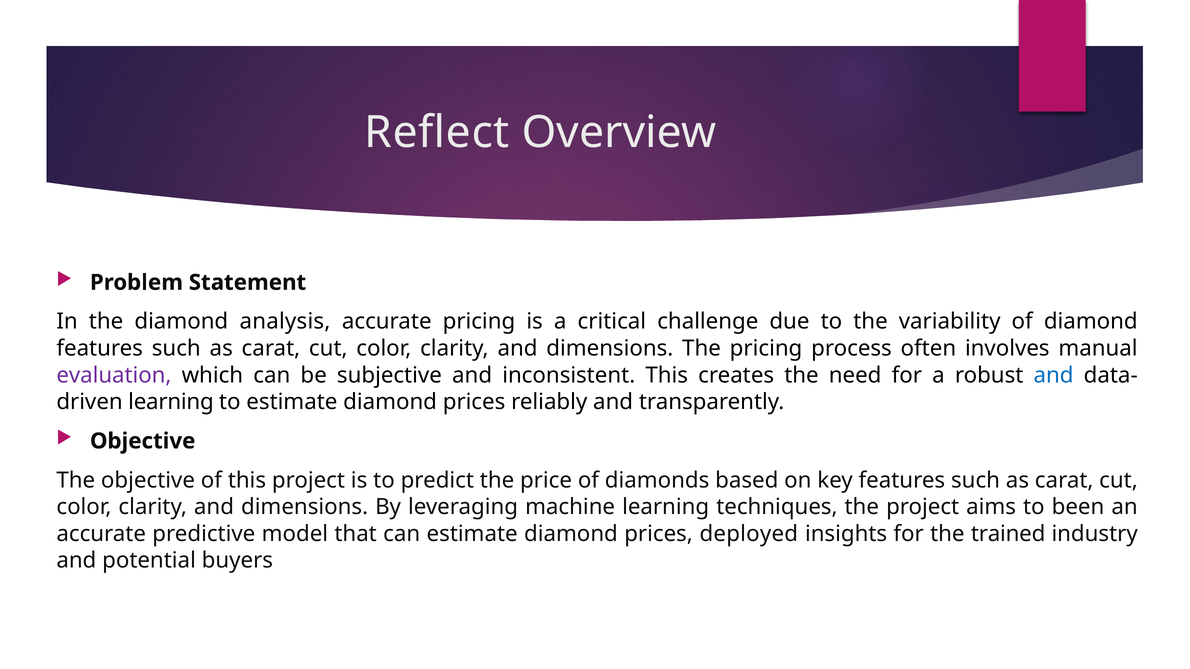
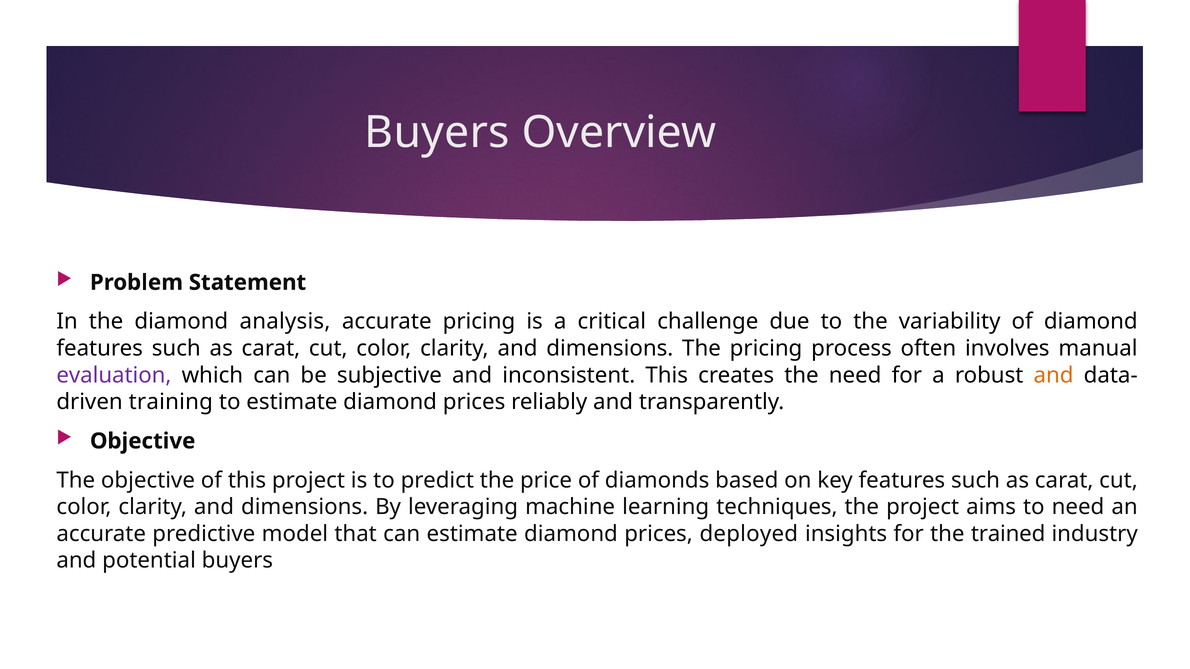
Reflect: Reflect -> Buyers (437, 133)
and colour: blue -> orange (1054, 375)
learning: learning -> training (171, 402)
to been: been -> need (1078, 507)
